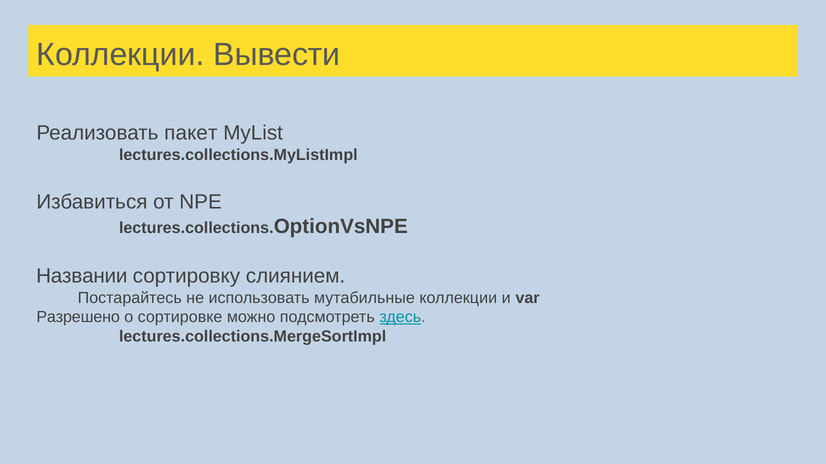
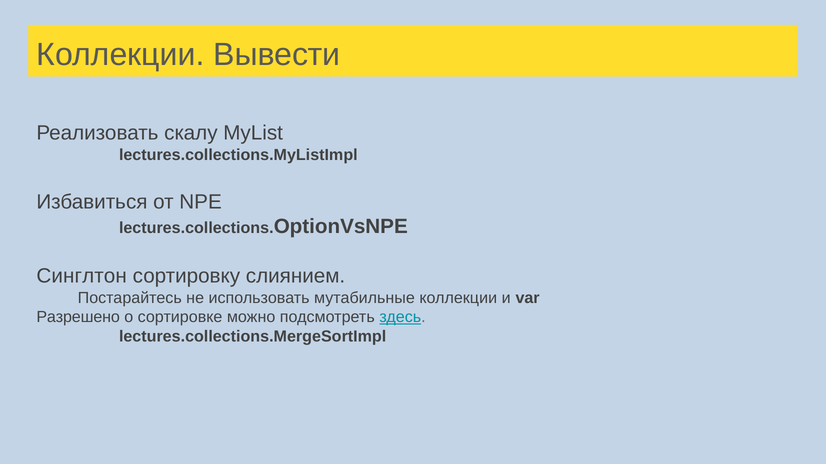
пакет: пакет -> скалу (191, 133)
Названии: Названии -> Синглтон (82, 277)
